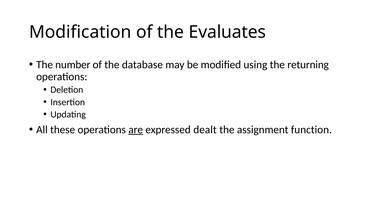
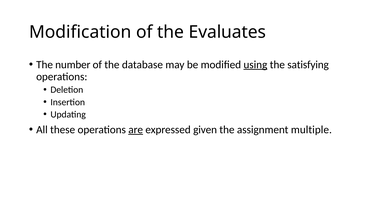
using underline: none -> present (255, 64)
returning: returning -> satisfying (308, 64)
dealt: dealt -> given (205, 129)
function: function -> multiple (311, 129)
